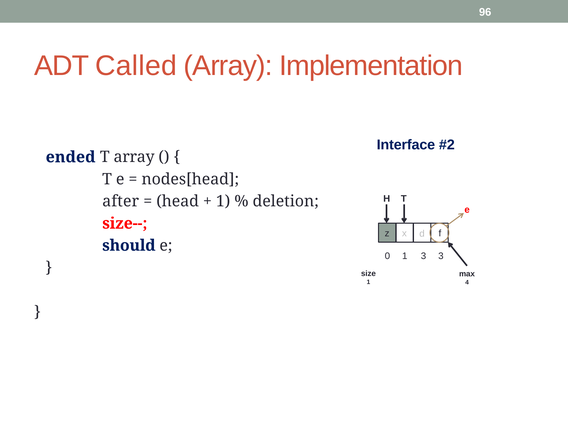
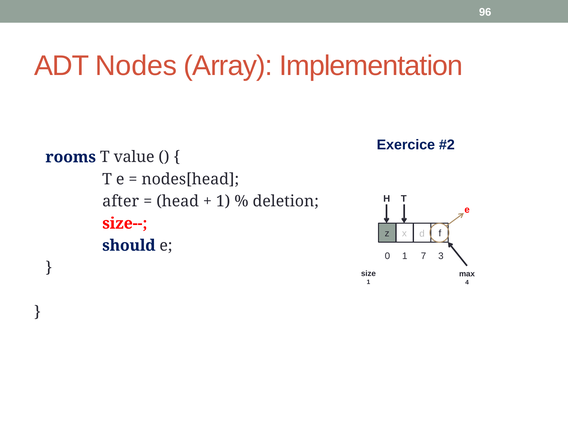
Called: Called -> Nodes (136, 66)
Interface: Interface -> Exercice (406, 145)
ended: ended -> rooms (71, 157)
T array: array -> value (134, 157)
1 3: 3 -> 7 (424, 256)
